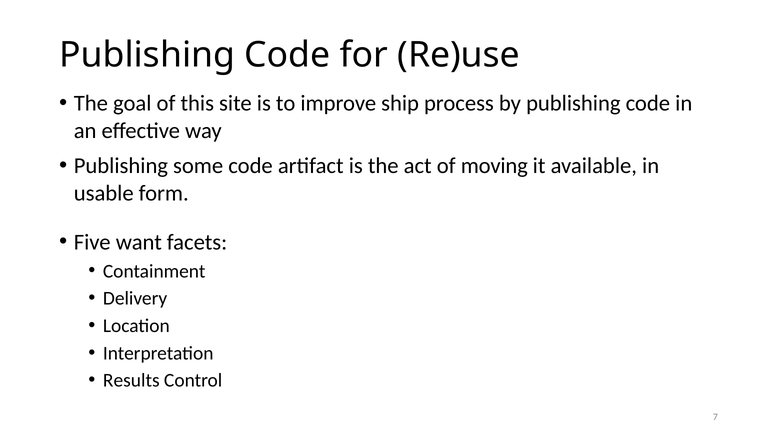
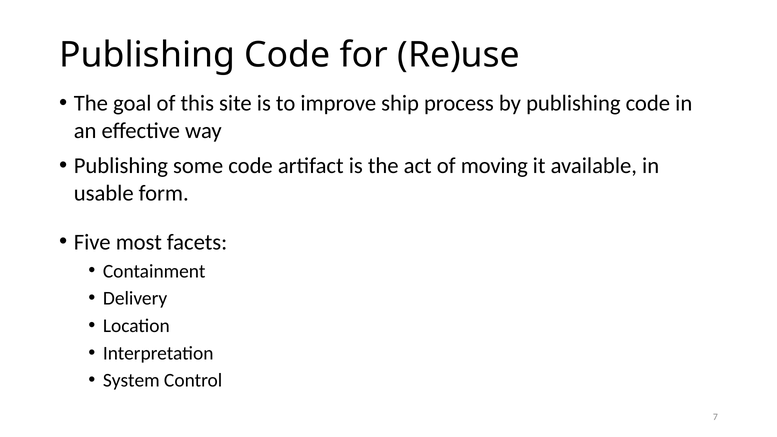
want: want -> most (139, 242)
Results: Results -> System (131, 381)
